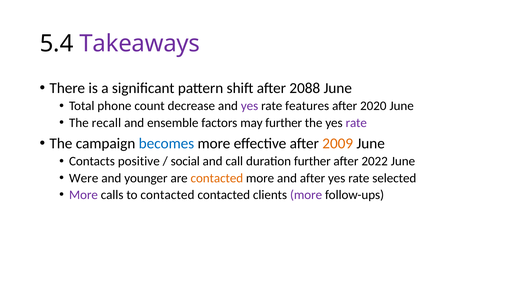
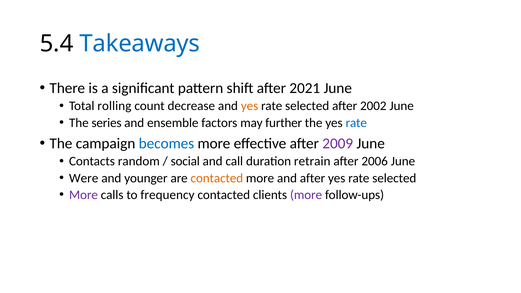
Takeaways colour: purple -> blue (140, 44)
2088: 2088 -> 2021 (305, 88)
phone: phone -> rolling (114, 106)
yes colour: purple -> orange (250, 106)
features: features -> selected (307, 106)
2020: 2020 -> 2002 (373, 106)
recall: recall -> series (107, 123)
rate colour: purple -> blue (356, 123)
2009 colour: orange -> purple (338, 143)
positive: positive -> random (139, 161)
duration further: further -> retrain (312, 161)
2022: 2022 -> 2006 (375, 161)
to contacted: contacted -> frequency (167, 195)
